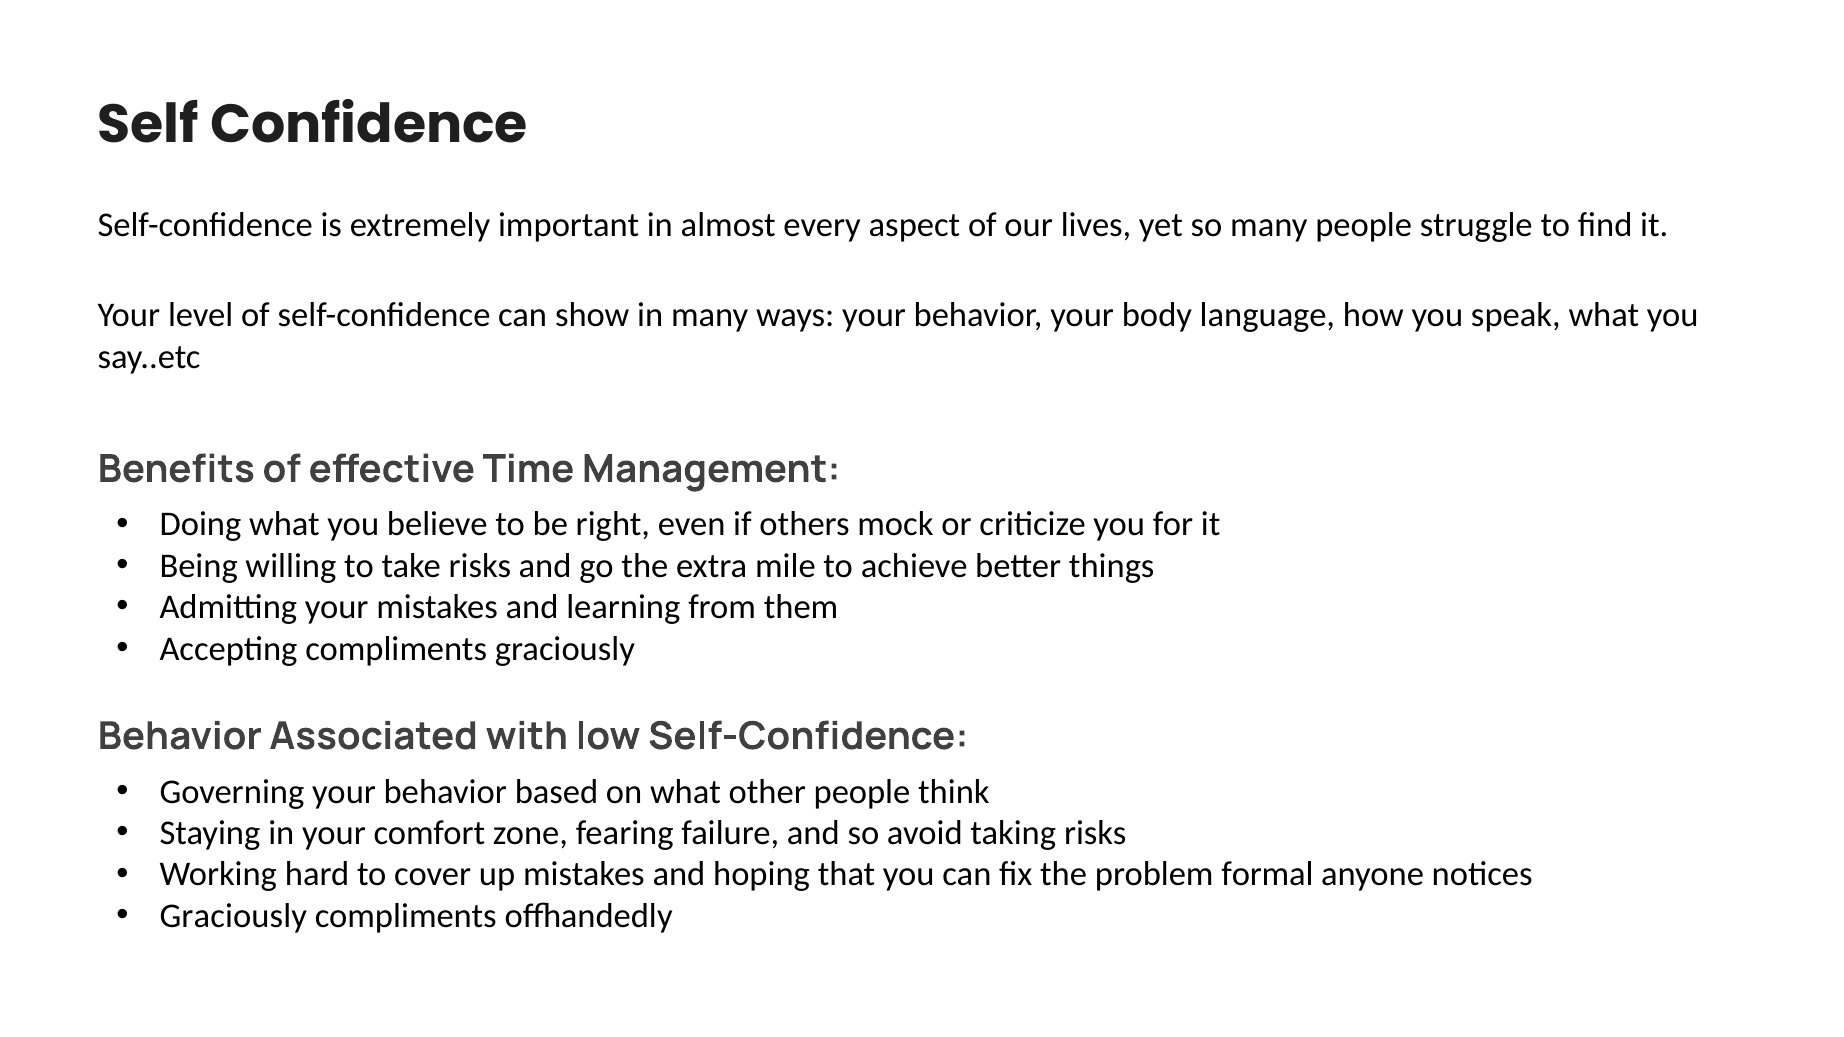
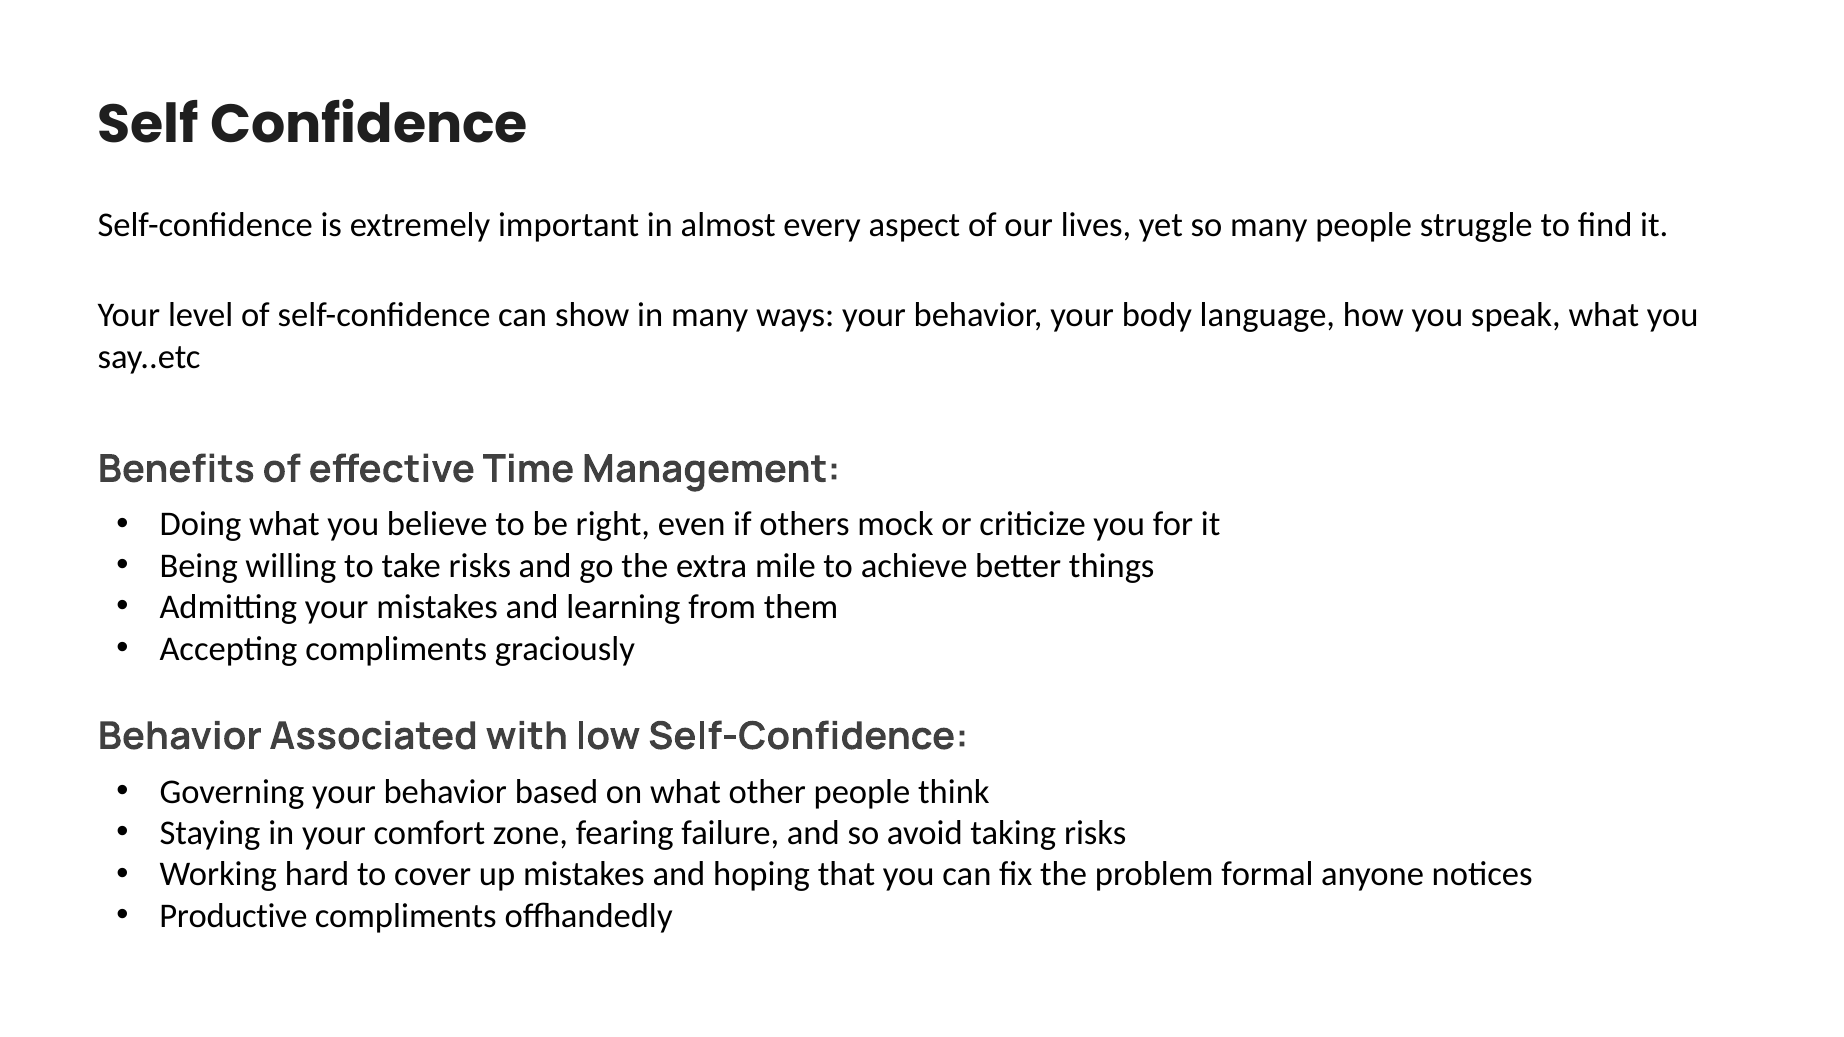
Graciously: Graciously -> Productive (234, 916)
